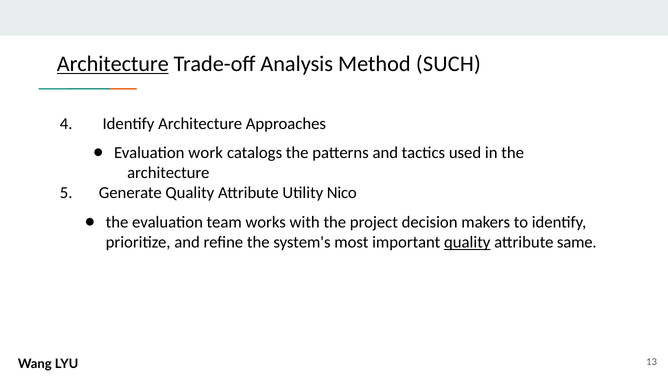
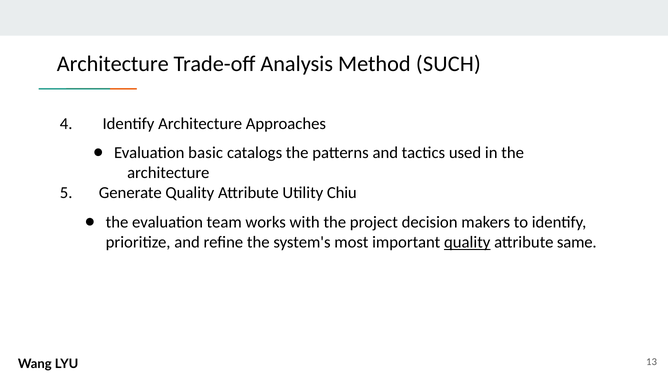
Architecture underline: present -> none (113, 64)
work: work -> basic (206, 153)
Nico: Nico -> Chiu (342, 193)
